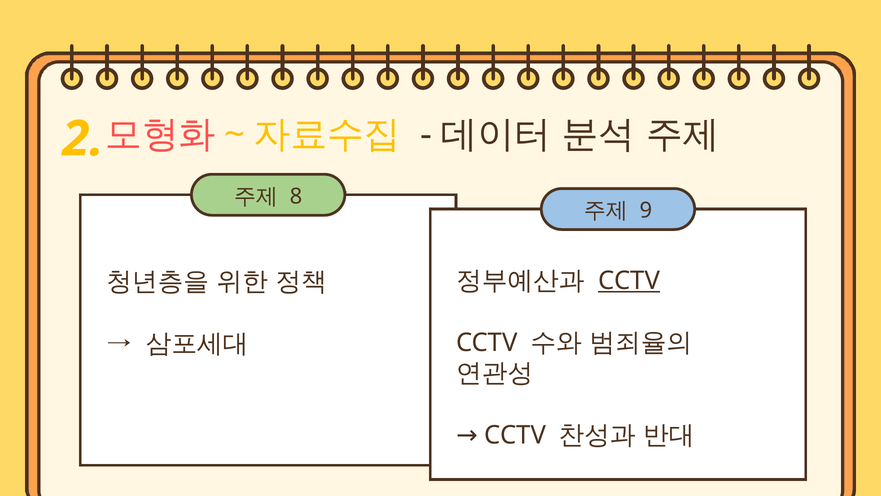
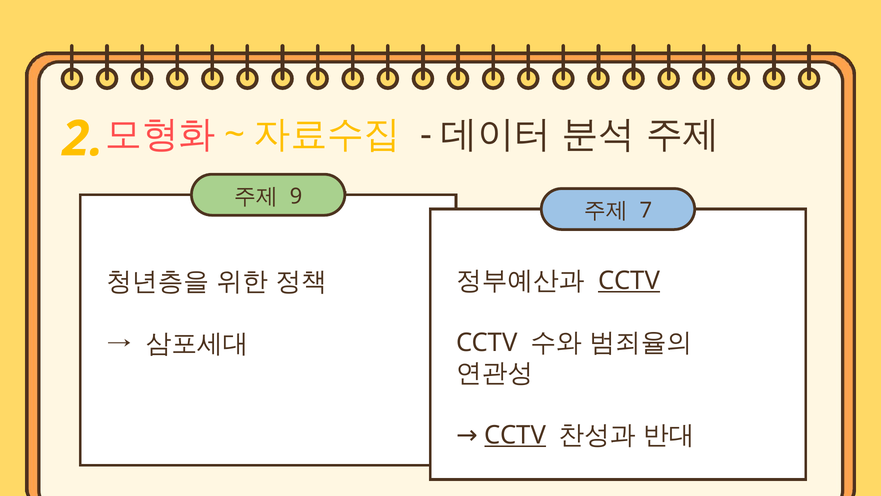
8: 8 -> 9 (296, 196)
9: 9 -> 7 (646, 210)
CCTV underline: none -> present (515, 435)
